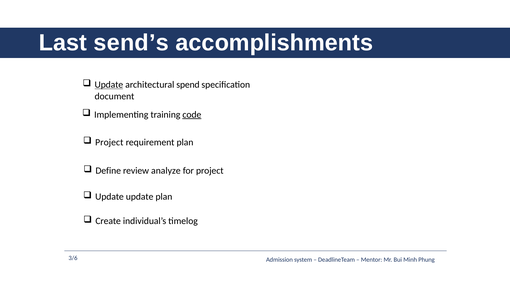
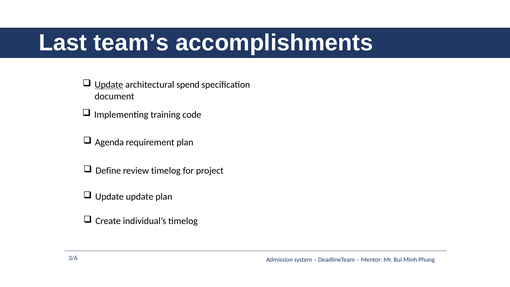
send’s: send’s -> team’s (131, 43)
code underline: present -> none (192, 115)
Project: Project -> Agenda (109, 142)
review analyze: analyze -> timelog (166, 171)
